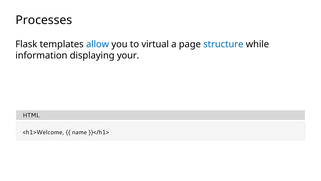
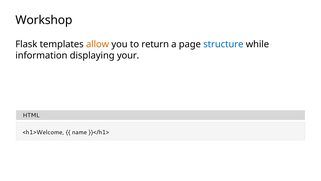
Processes: Processes -> Workshop (44, 20)
allow colour: blue -> orange (98, 44)
virtual: virtual -> return (155, 44)
